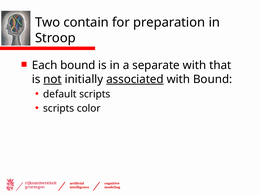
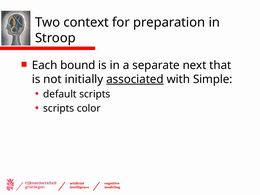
contain: contain -> context (86, 22)
separate with: with -> next (195, 65)
not underline: present -> none (52, 79)
with Bound: Bound -> Simple (213, 79)
